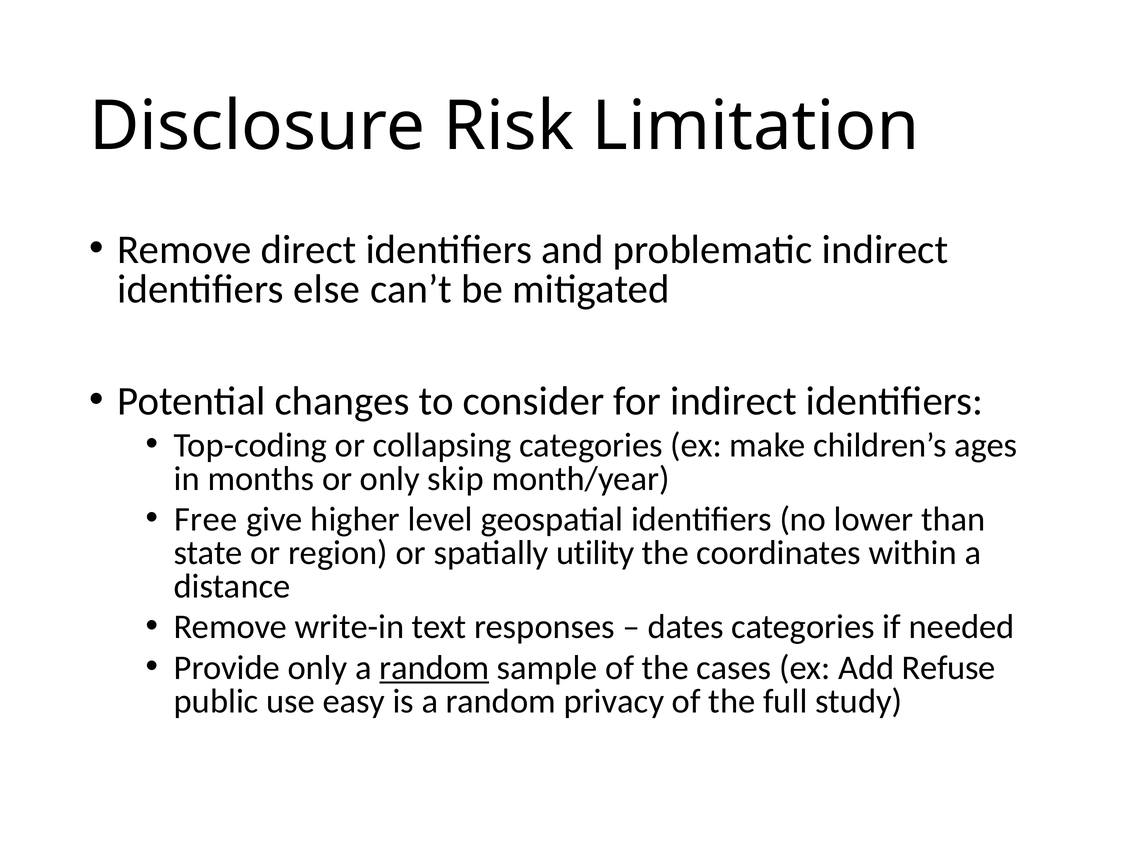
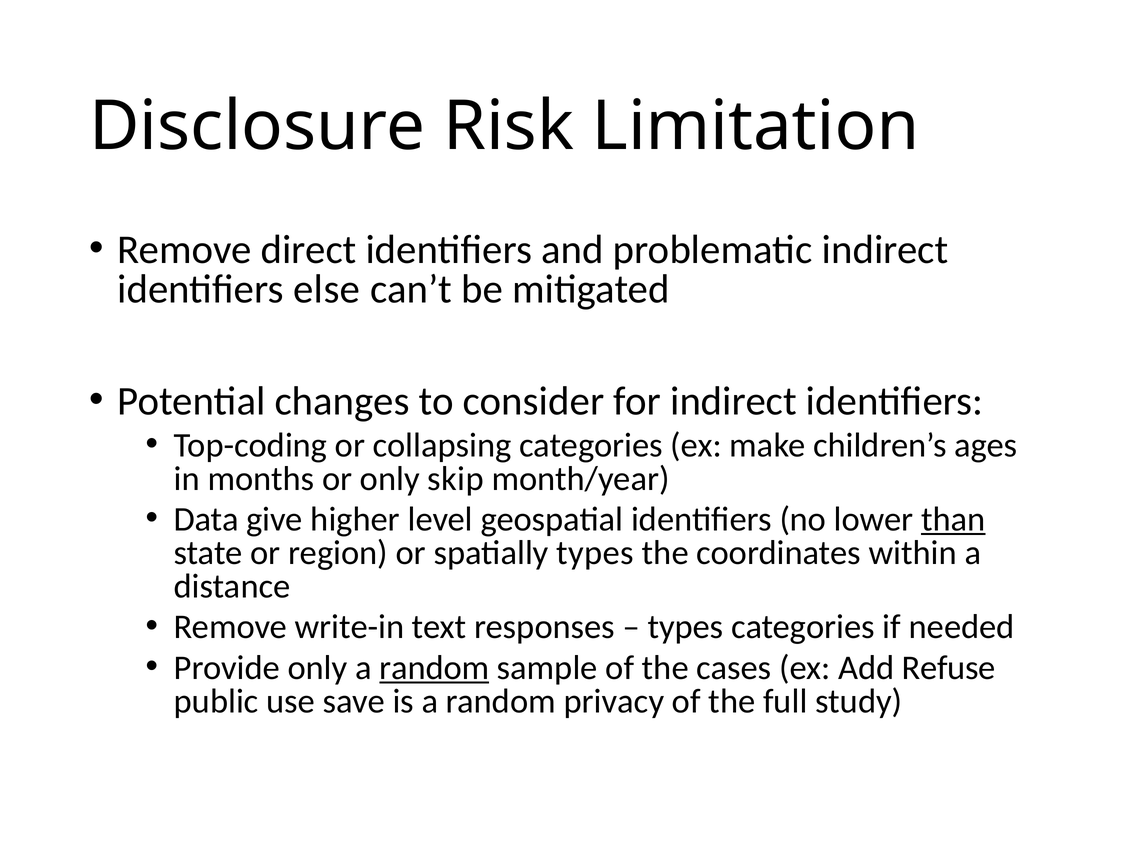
Free: Free -> Data (206, 519)
than underline: none -> present (953, 519)
spatially utility: utility -> types (595, 553)
dates: dates -> types (686, 627)
easy: easy -> save (354, 701)
